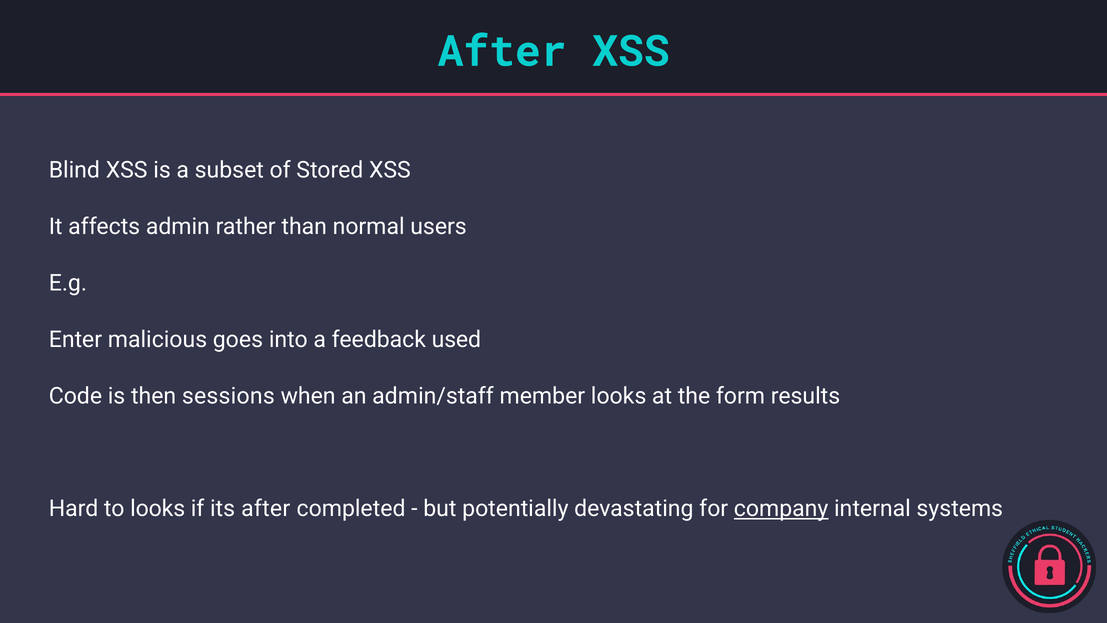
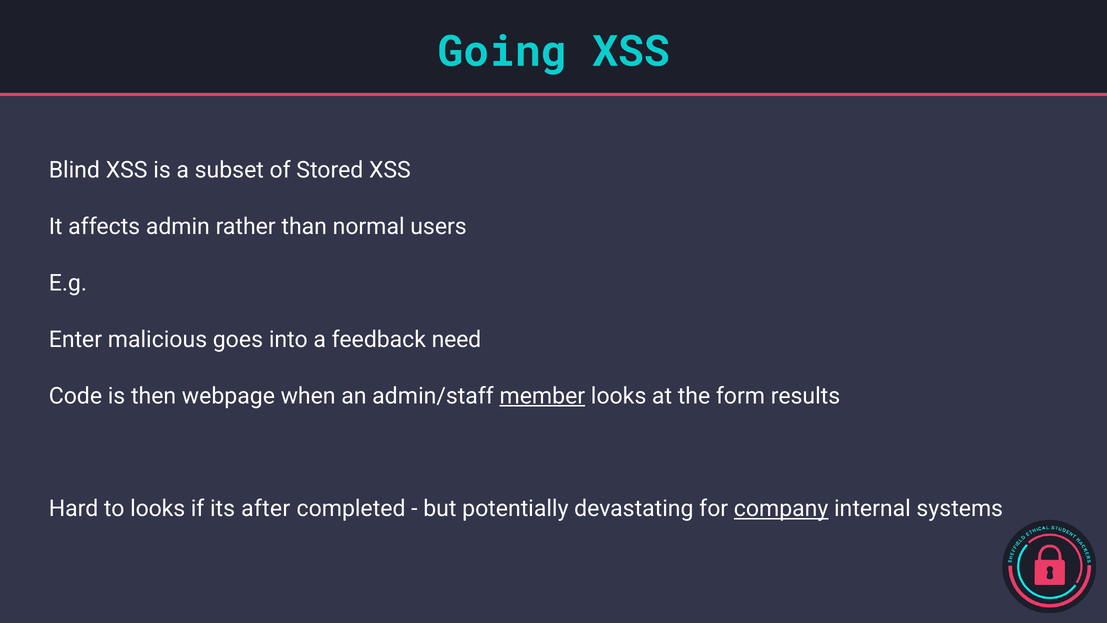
After: After -> Going (502, 52)
used: used -> need (456, 339)
sessions: sessions -> webpage (228, 396)
member underline: none -> present (542, 396)
